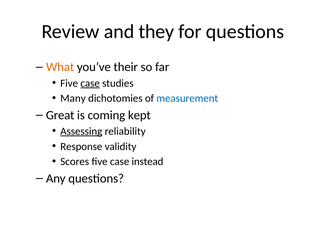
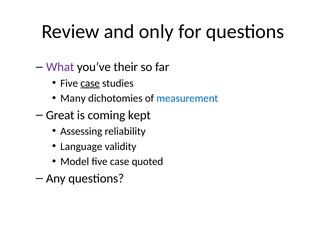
they: they -> only (156, 32)
What colour: orange -> purple (60, 67)
Assessing underline: present -> none (81, 132)
Response: Response -> Language (81, 147)
Scores: Scores -> Model (75, 162)
instead: instead -> quoted (147, 162)
